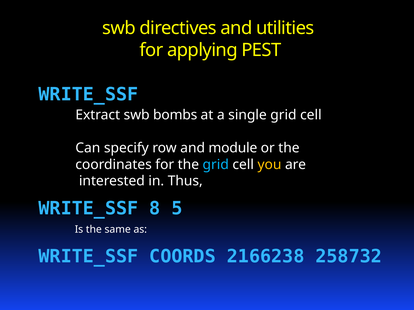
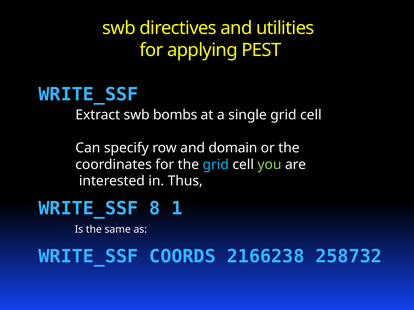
module: module -> domain (233, 148)
you colour: yellow -> light green (270, 165)
5: 5 -> 1 (177, 209)
